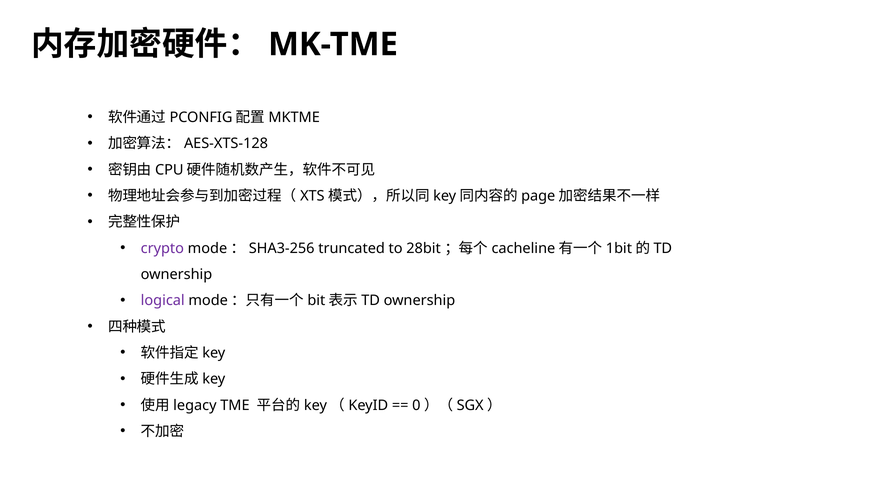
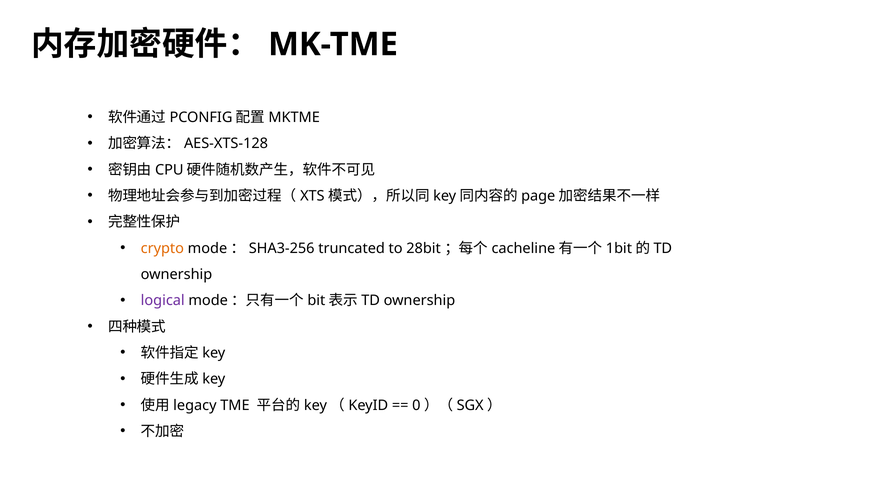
crypto colour: purple -> orange (162, 248)
